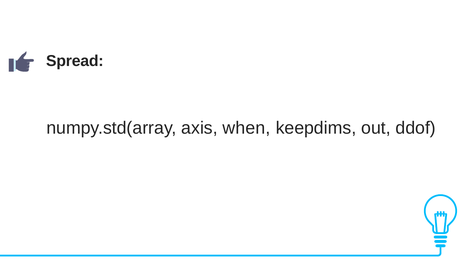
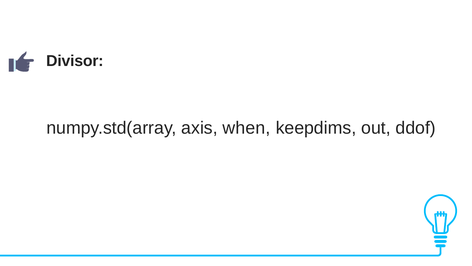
Spread: Spread -> Divisor (75, 61)
